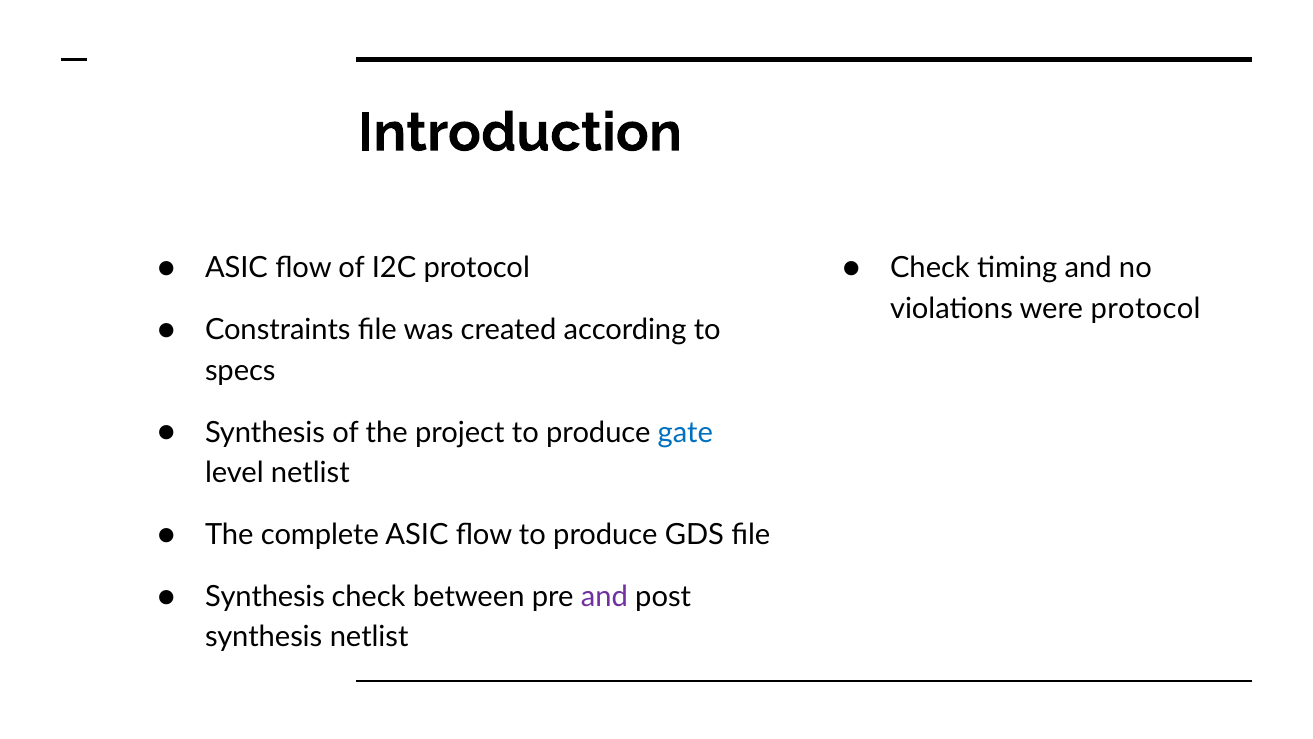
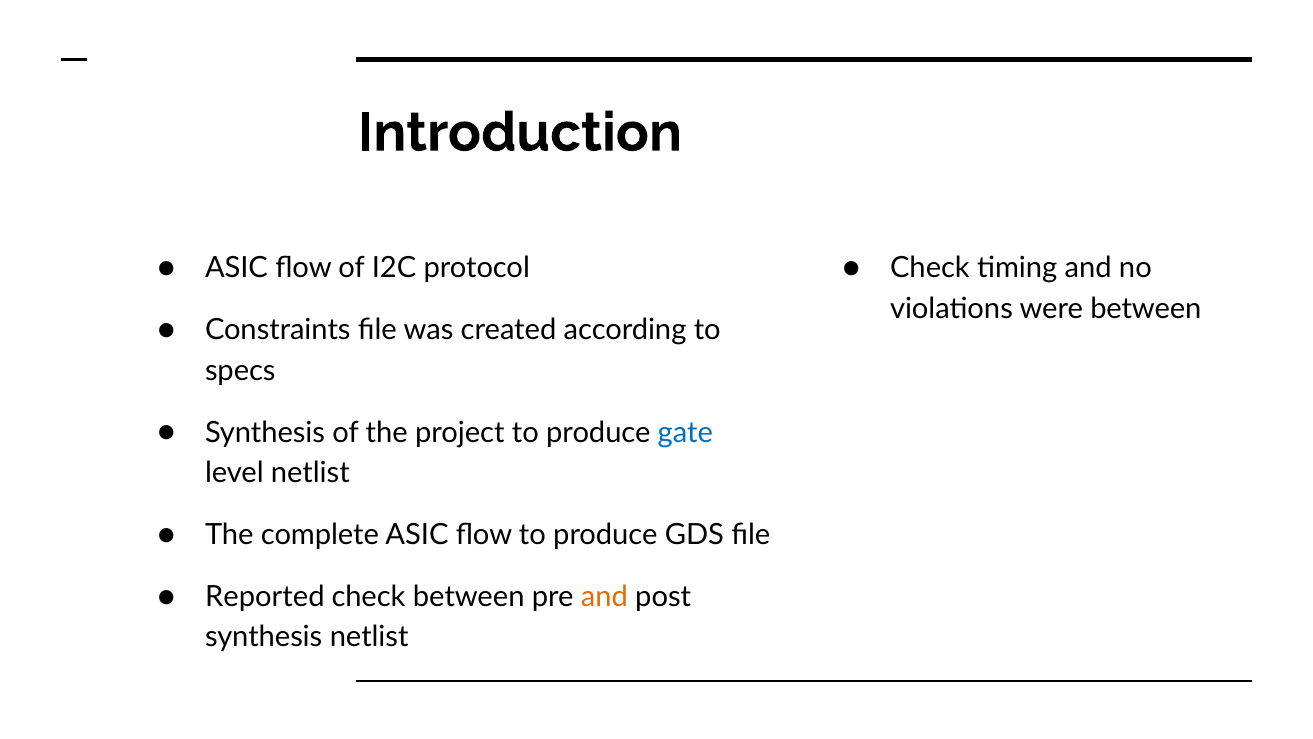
were protocol: protocol -> between (1146, 308)
Synthesis: Synthesis -> Reported (265, 597)
and colour: purple -> orange (604, 597)
